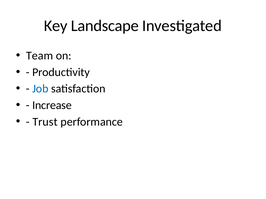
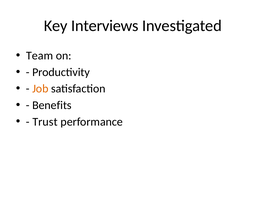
Landscape: Landscape -> Interviews (105, 26)
Job colour: blue -> orange (40, 89)
Increase: Increase -> Benefits (52, 105)
